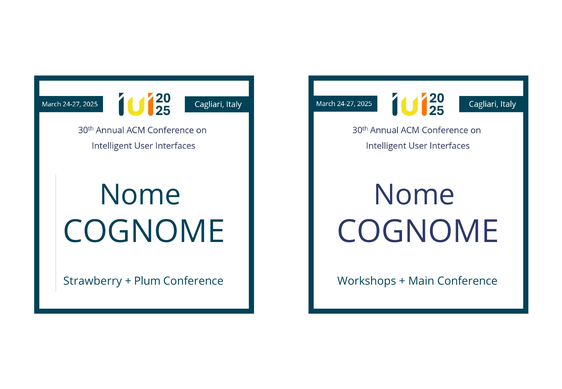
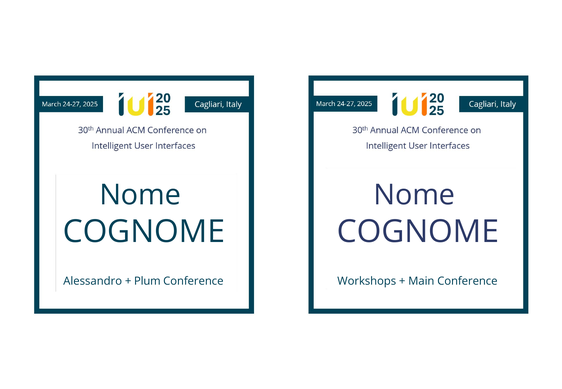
Strawberry: Strawberry -> Alessandro (93, 281)
